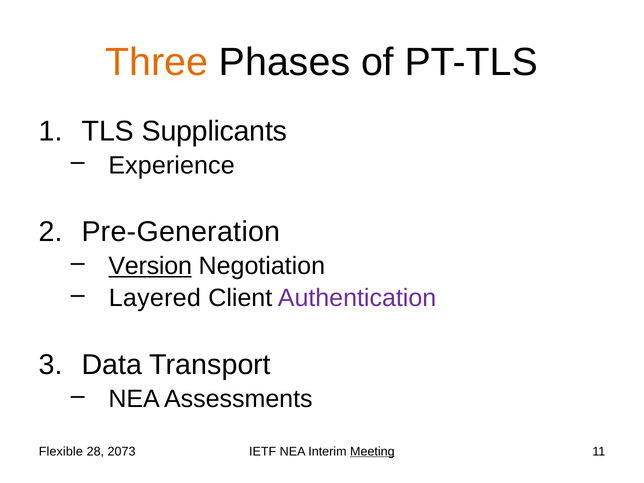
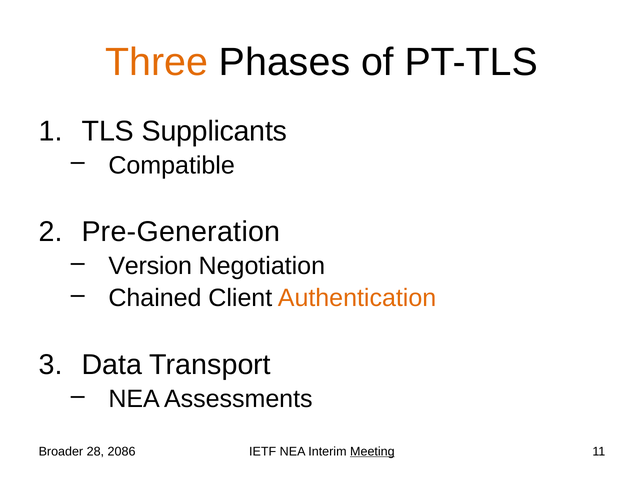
Experience: Experience -> Compatible (172, 165)
Version underline: present -> none (150, 266)
Layered: Layered -> Chained (155, 298)
Authentication colour: purple -> orange (357, 298)
Flexible: Flexible -> Broader (61, 451)
2073: 2073 -> 2086 (122, 451)
